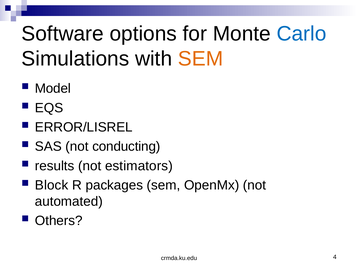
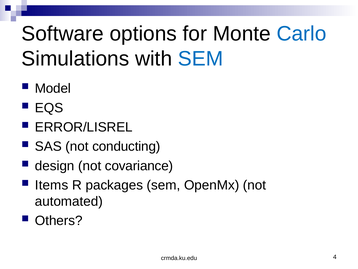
SEM colour: orange -> blue (201, 59)
results: results -> design (55, 166)
estimators: estimators -> covariance (139, 166)
Block: Block -> Items (52, 185)
